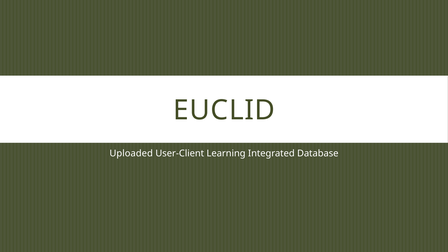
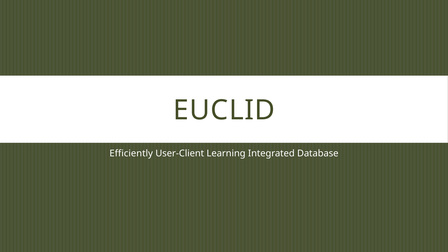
Uploaded: Uploaded -> Efficiently (131, 154)
